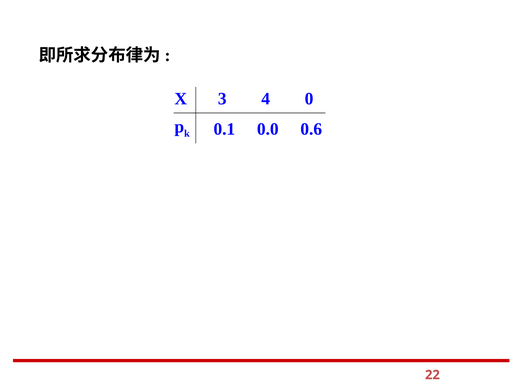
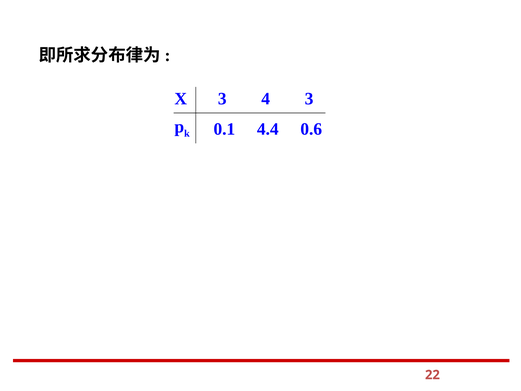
4 0: 0 -> 3 (309, 99)
0.0: 0.0 -> 4.4 (268, 129)
